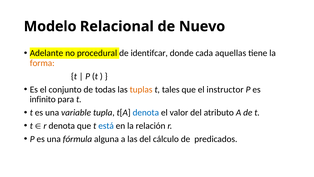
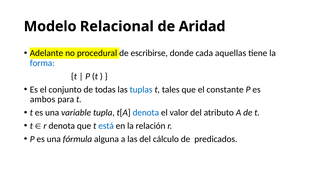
Nuevo: Nuevo -> Aridad (202, 26)
identifcar: identifcar -> escribirse (149, 53)
forma colour: orange -> blue (42, 63)
tuplas colour: orange -> blue (141, 89)
instructor: instructor -> constante (225, 89)
infinito: infinito -> ambos (43, 99)
